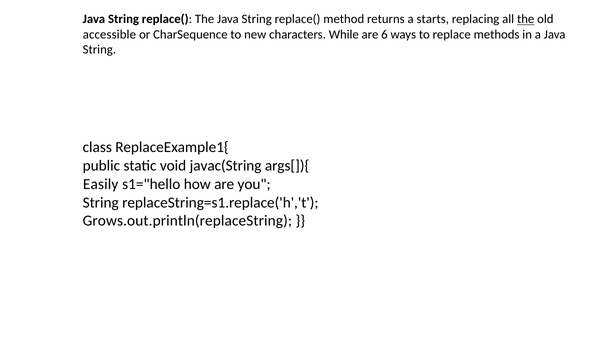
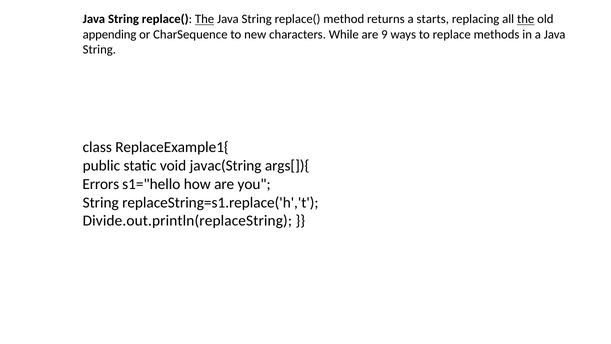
The underline: none -> present (205, 19)
accessible: accessible -> appending (110, 34)
6: 6 -> 9 (384, 34)
Easily: Easily -> Errors (101, 184)
Grows.out.println(replaceString: Grows.out.println(replaceString -> Divide.out.println(replaceString (187, 221)
